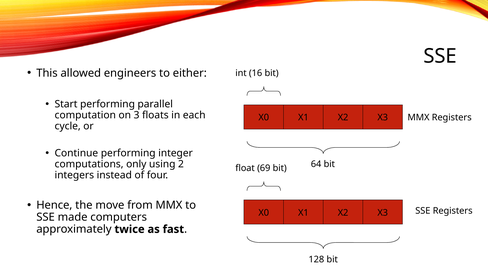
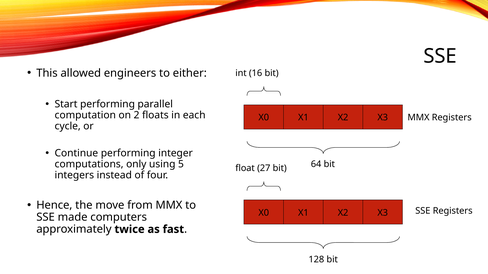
3: 3 -> 2 (137, 115)
2: 2 -> 5 (181, 164)
69: 69 -> 27 (264, 169)
